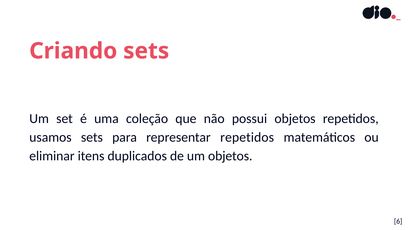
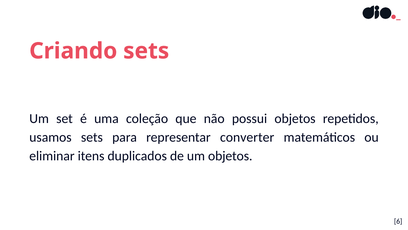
representar repetidos: repetidos -> converter (247, 137)
